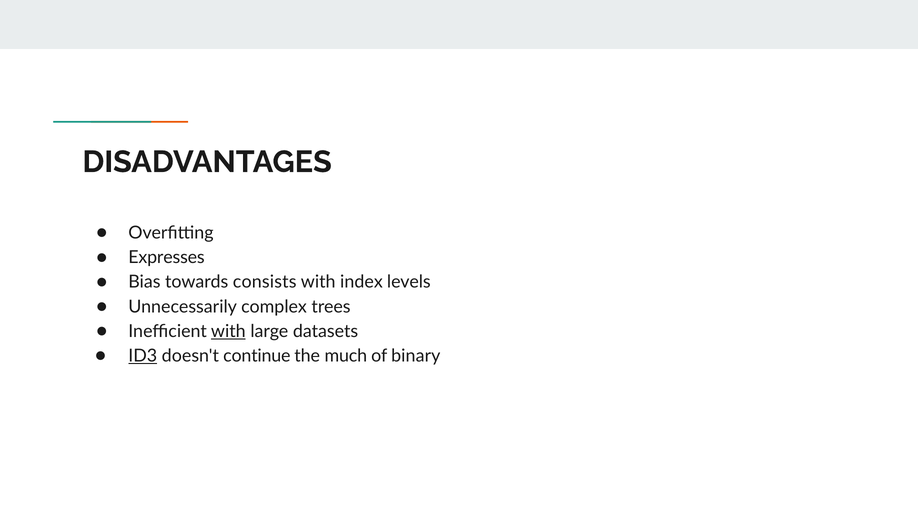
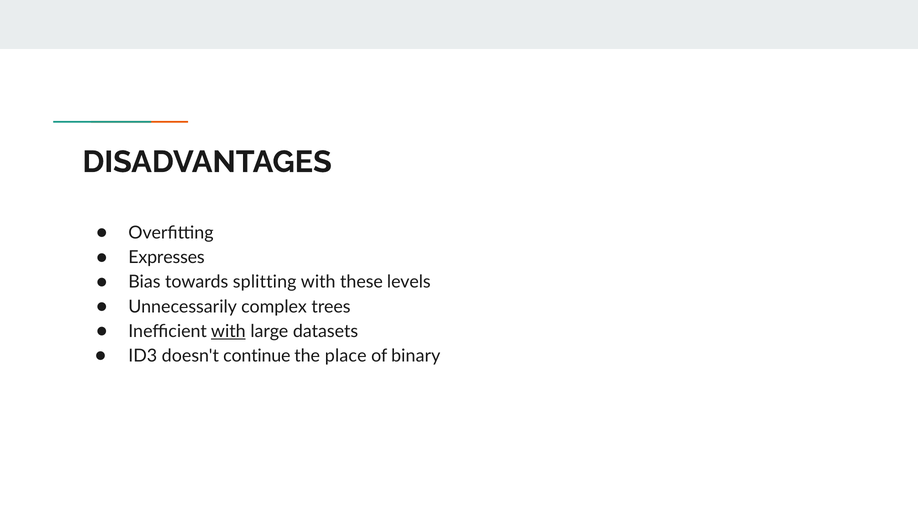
consists: consists -> splitting (265, 282)
index: index -> these (361, 282)
ID3 underline: present -> none (143, 356)
much: much -> place (346, 356)
